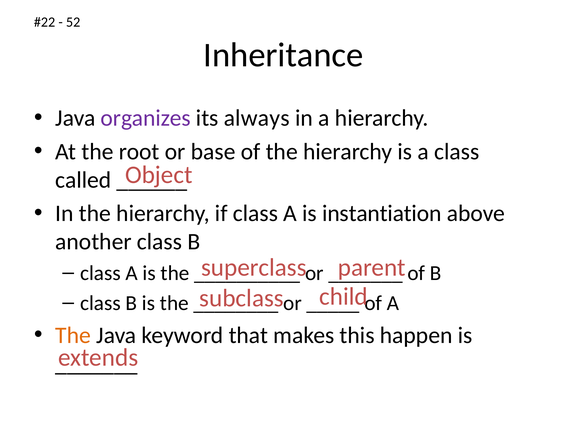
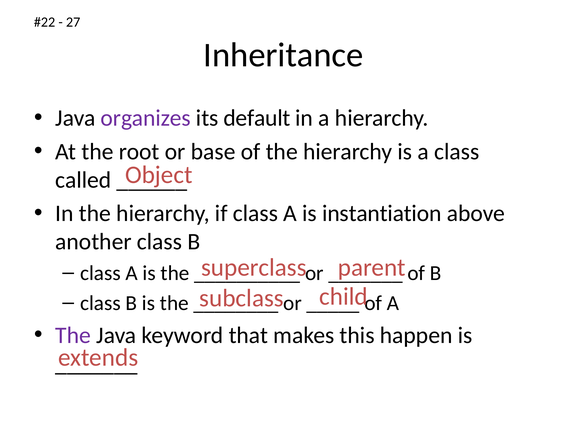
52: 52 -> 27 (73, 22)
always: always -> default (257, 118)
The colour: orange -> purple (73, 335)
